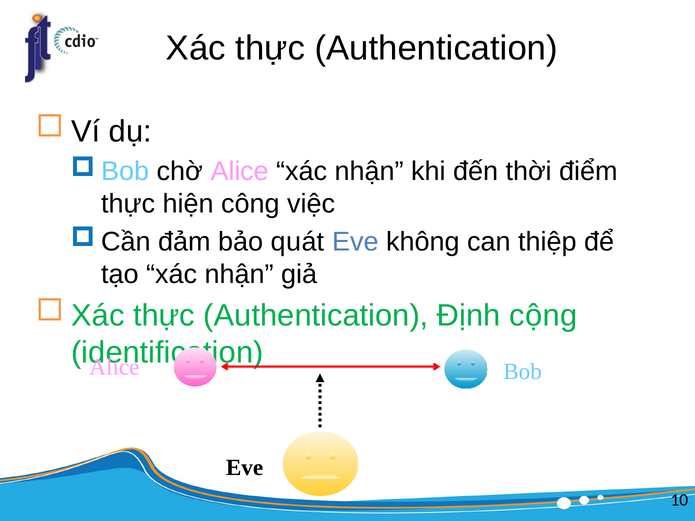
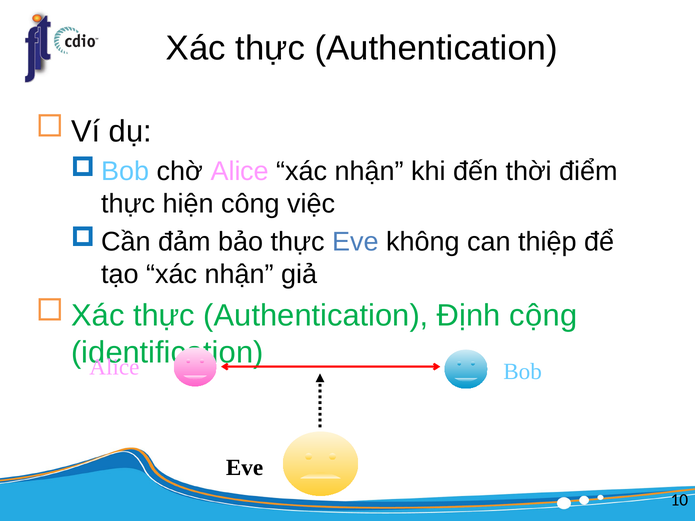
bảo quát: quát -> thực (298, 242)
